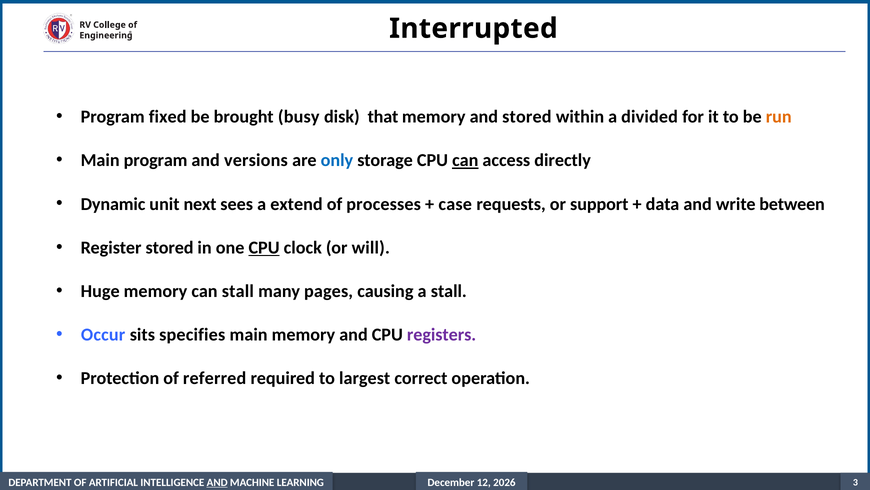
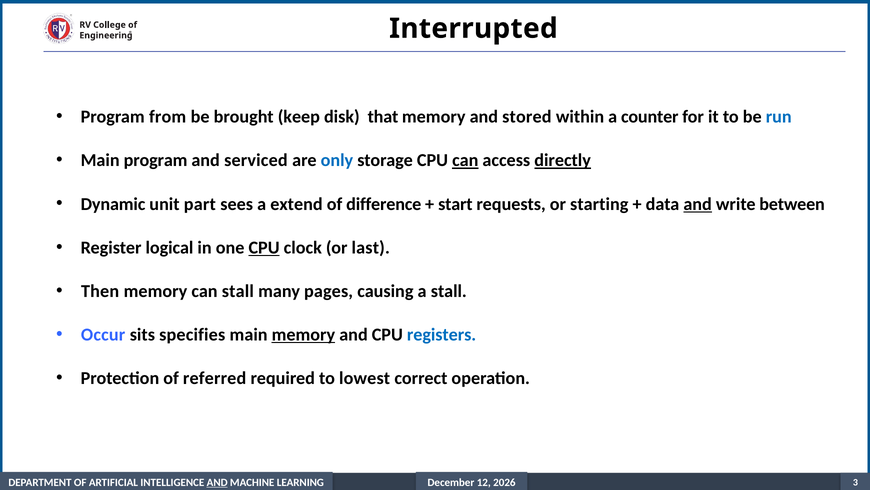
fixed: fixed -> from (168, 117)
busy: busy -> keep (299, 117)
divided: divided -> counter (650, 117)
run colour: orange -> blue (779, 117)
versions: versions -> serviced (256, 160)
directly underline: none -> present (563, 160)
next: next -> part (200, 204)
processes: processes -> difference (384, 204)
case: case -> start (455, 204)
support: support -> starting (599, 204)
and underline: none -> present (698, 204)
Register stored: stored -> logical (170, 247)
will: will -> last (371, 247)
Huge: Huge -> Then (100, 291)
memory underline: none -> present (303, 334)
registers colour: purple -> blue (442, 334)
largest: largest -> lowest (365, 378)
